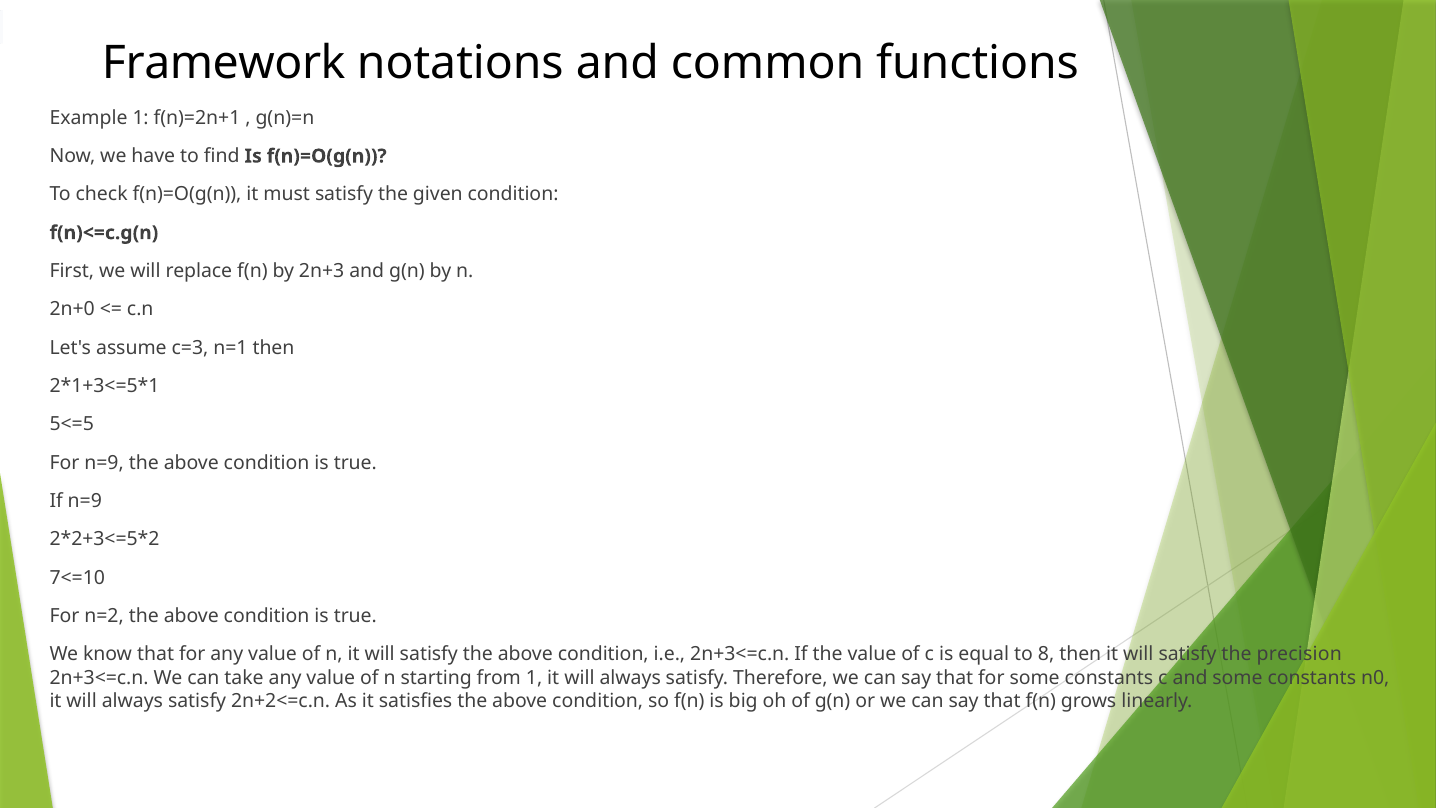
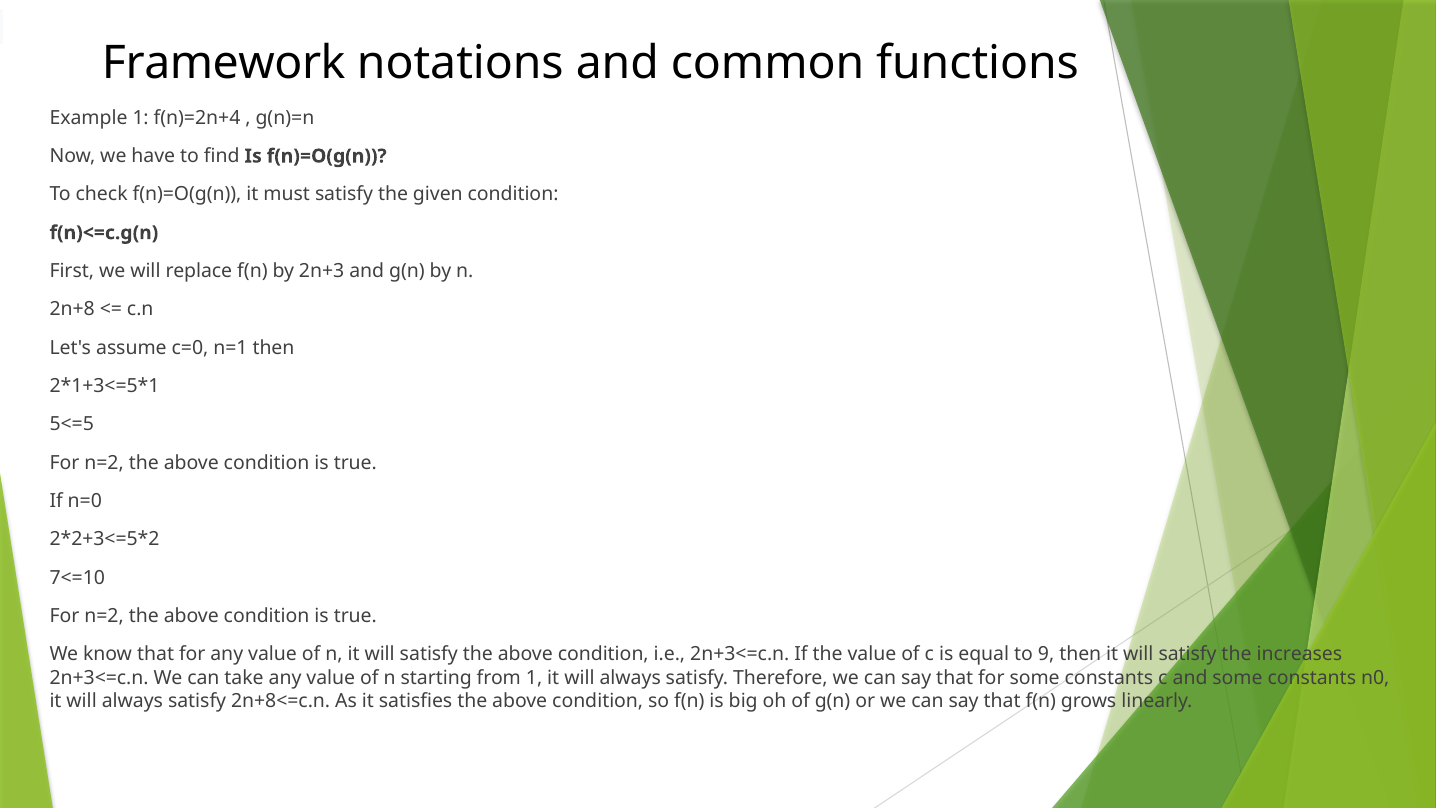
f(n)=2n+1: f(n)=2n+1 -> f(n)=2n+4 (197, 118)
2n+0: 2n+0 -> 2n+8 (72, 309)
c=3: c=3 -> c=0 (190, 348)
n=9: n=9 -> n=2 (104, 463)
If n=9: n=9 -> n=0 (85, 501)
8: 8 -> 9 (1046, 654)
precision: precision -> increases (1299, 654)
2n+2<=c.n: 2n+2<=c.n -> 2n+8<=c.n (281, 701)
